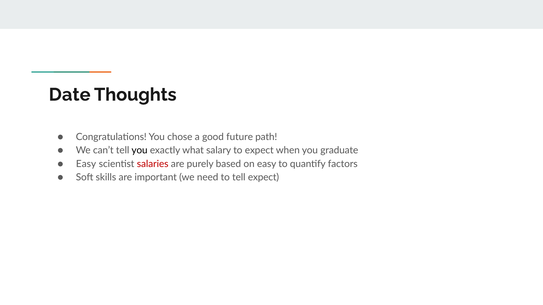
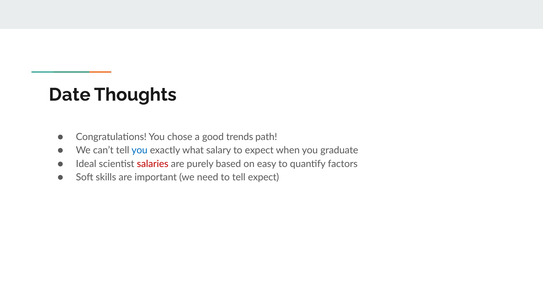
future: future -> trends (240, 137)
you colour: black -> blue (140, 151)
Easy: Easy -> Ideal (86, 164)
